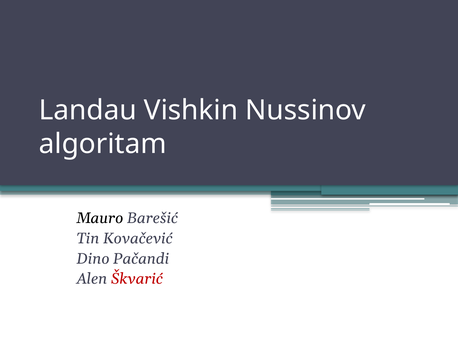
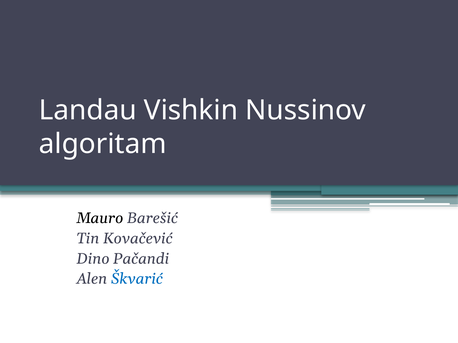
Škvarić colour: red -> blue (137, 279)
